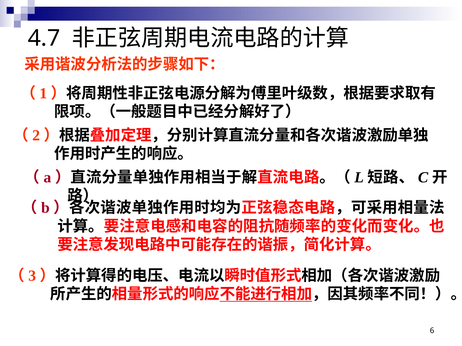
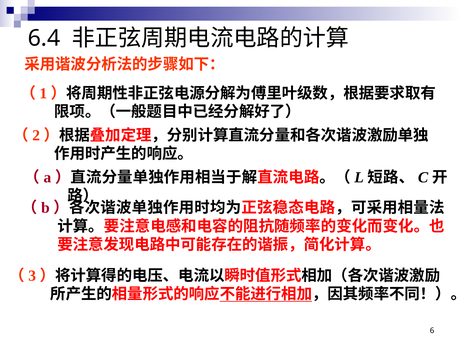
4.7: 4.7 -> 6.4 (44, 38)
